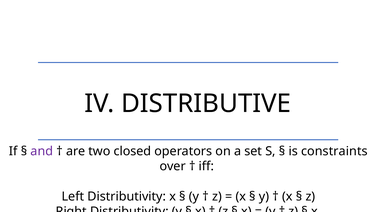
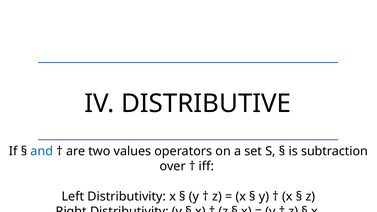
and colour: purple -> blue (42, 151)
closed: closed -> values (132, 151)
constraints: constraints -> subtraction (334, 151)
